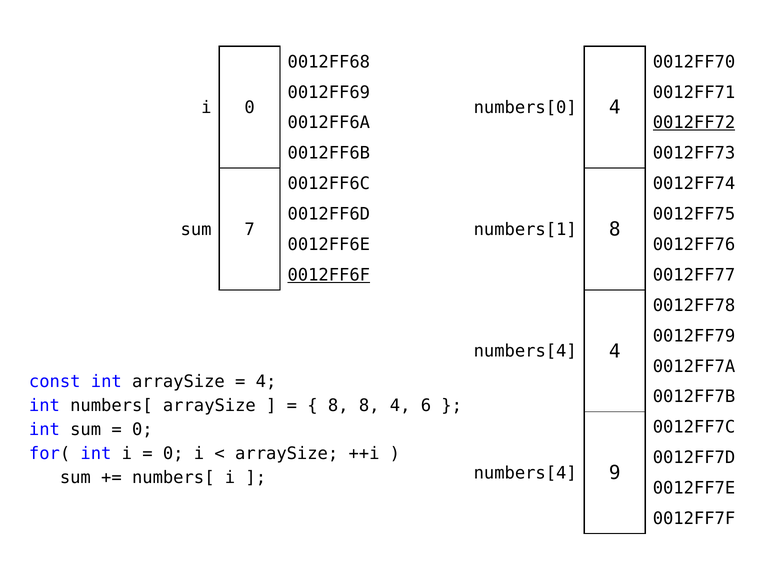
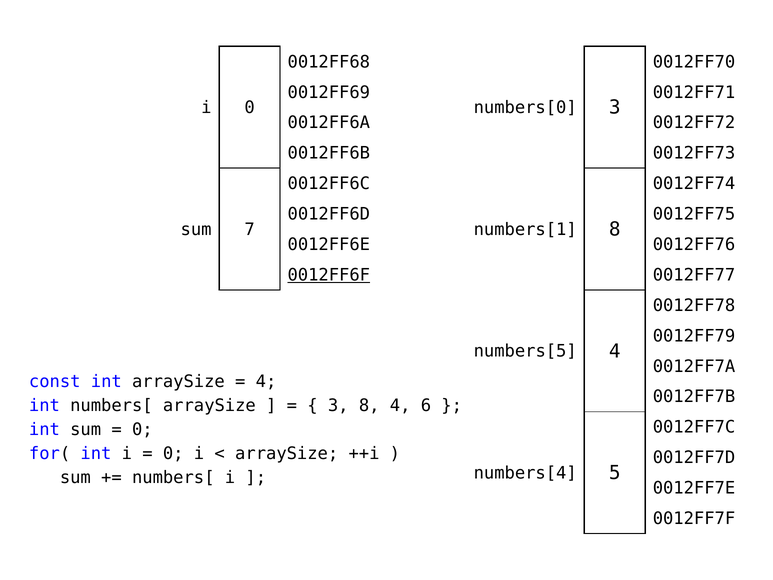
numbers[0 4: 4 -> 3 (615, 108)
0012FF72 underline: present -> none (694, 123)
numbers[4: numbers[4 -> numbers[5 (525, 351)
8: 8 -> 3 (338, 405)
9: 9 -> 5 (615, 473)
